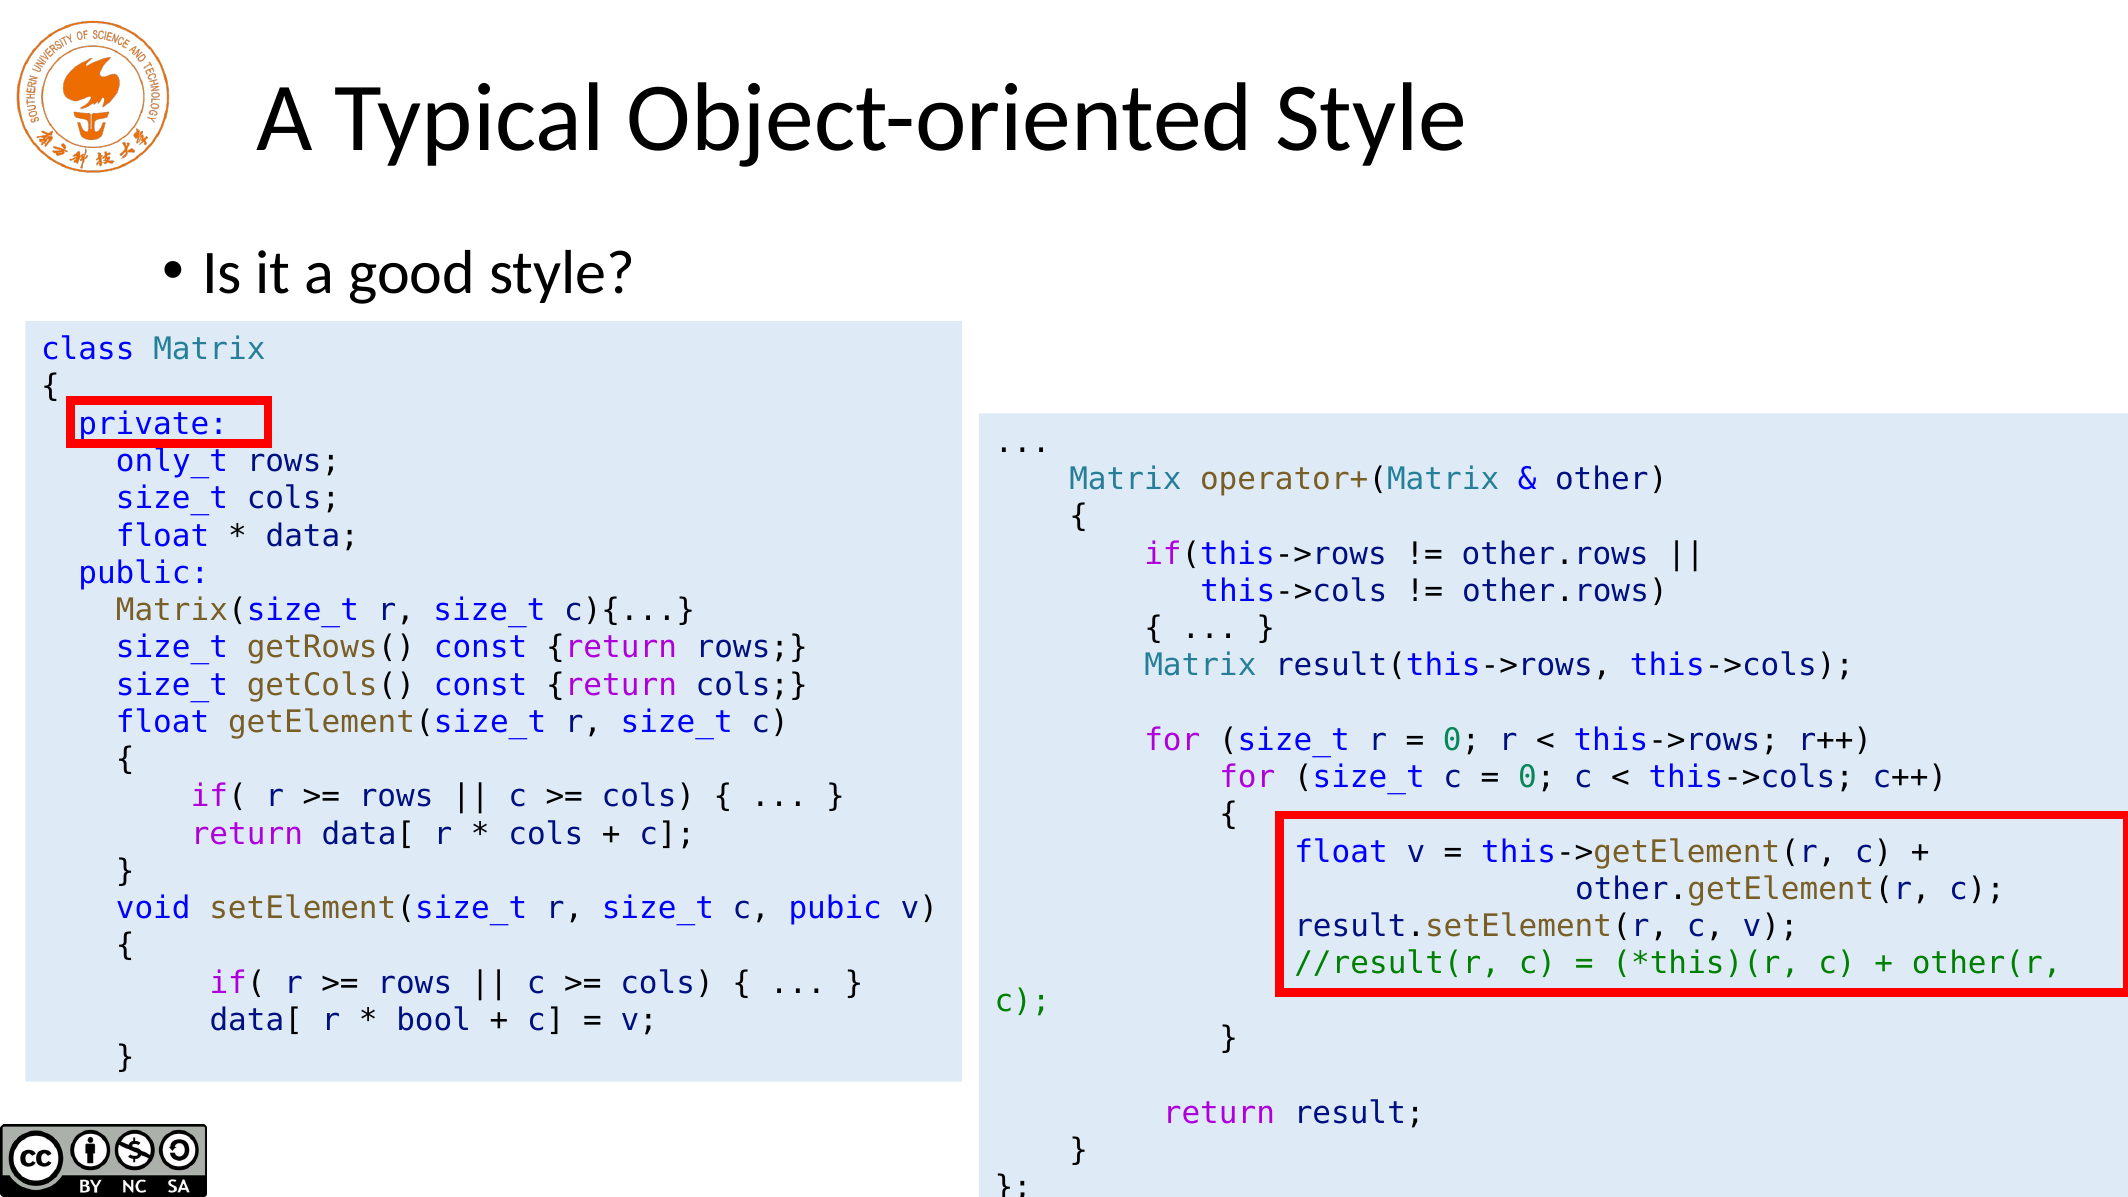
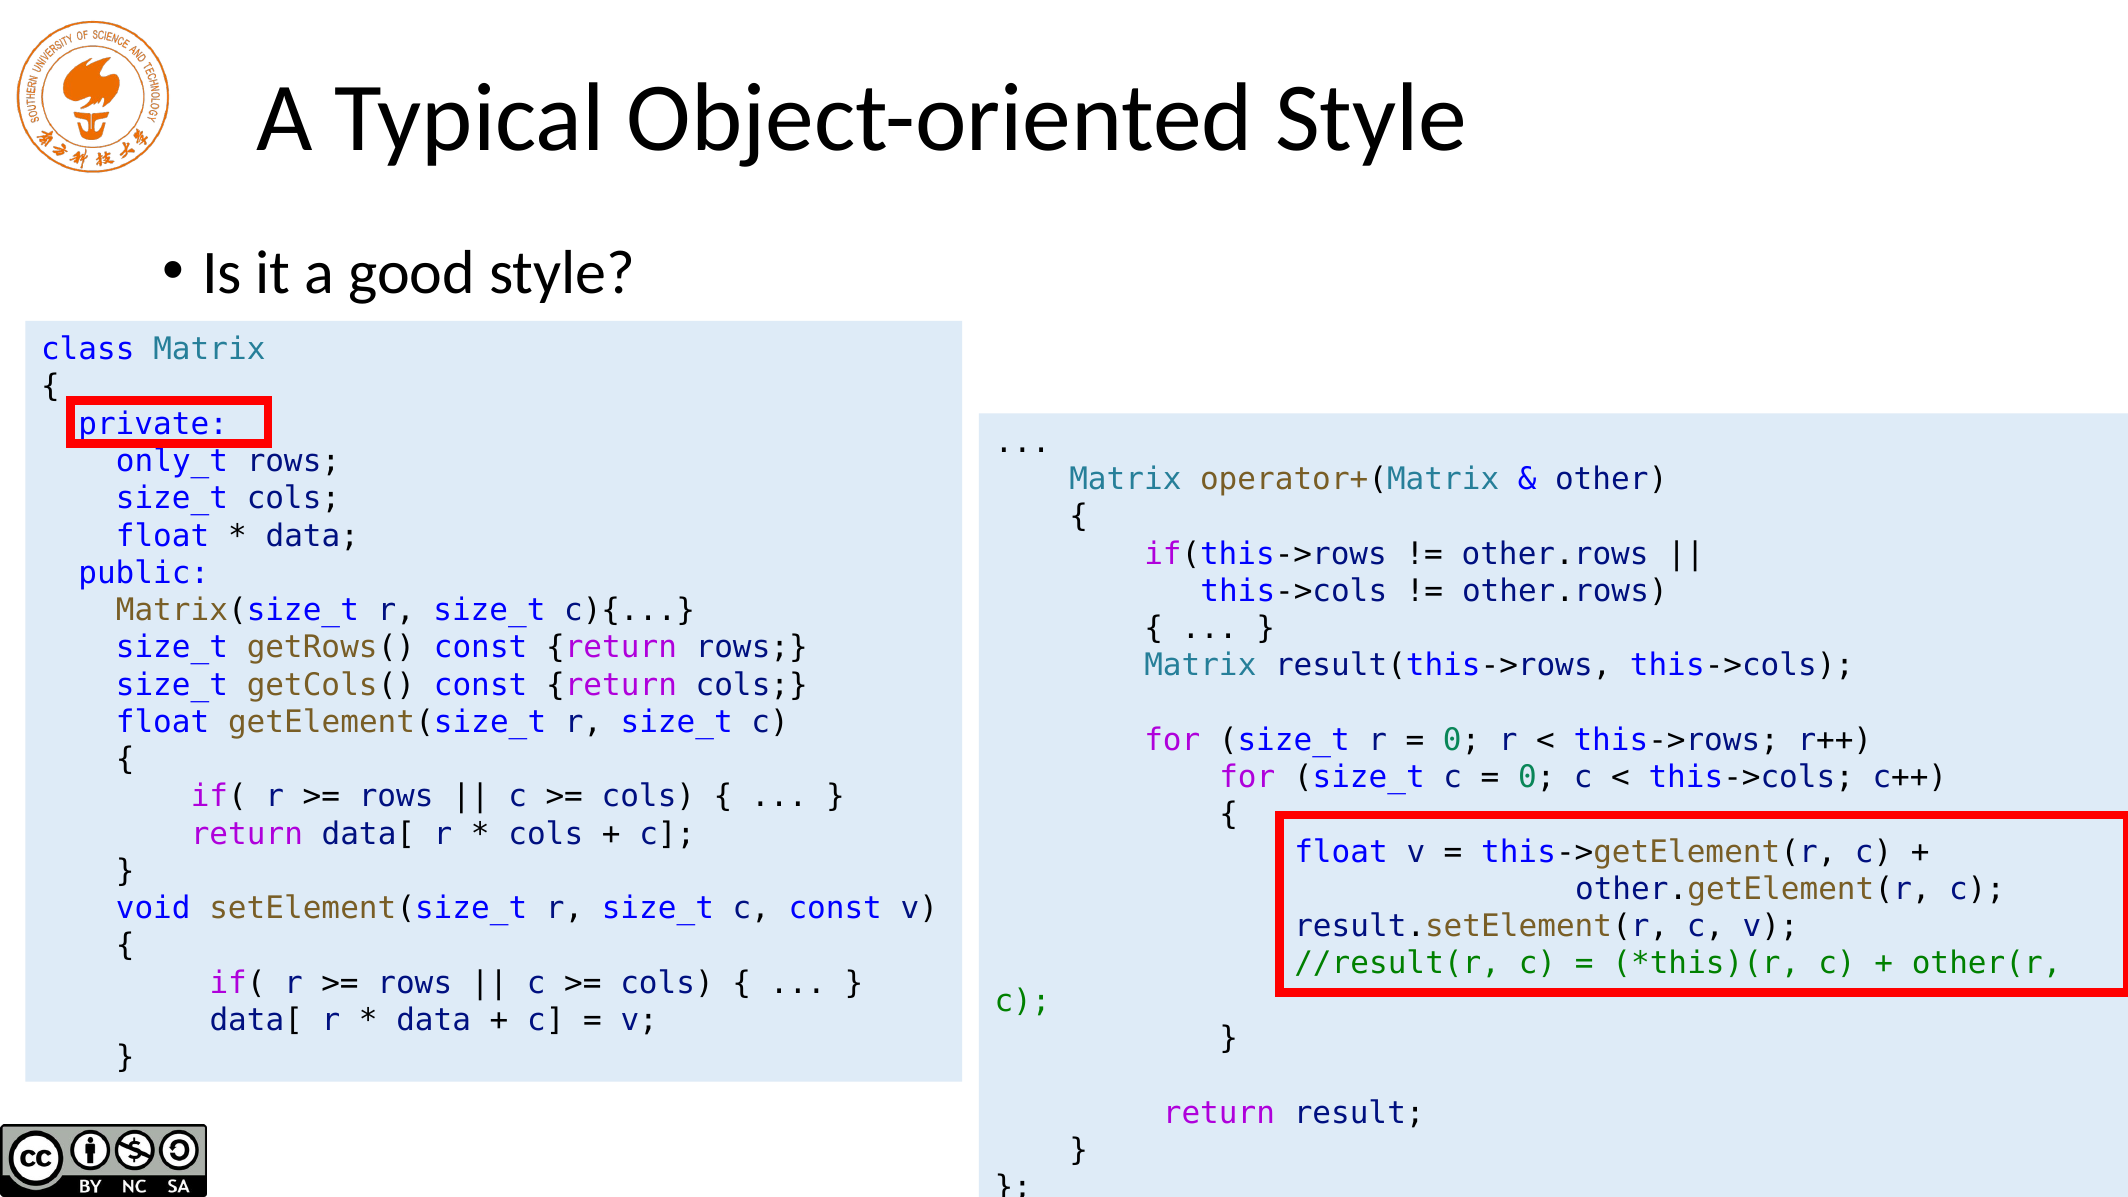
c pubic: pubic -> const (835, 908)
bool: bool -> data (434, 1020)
